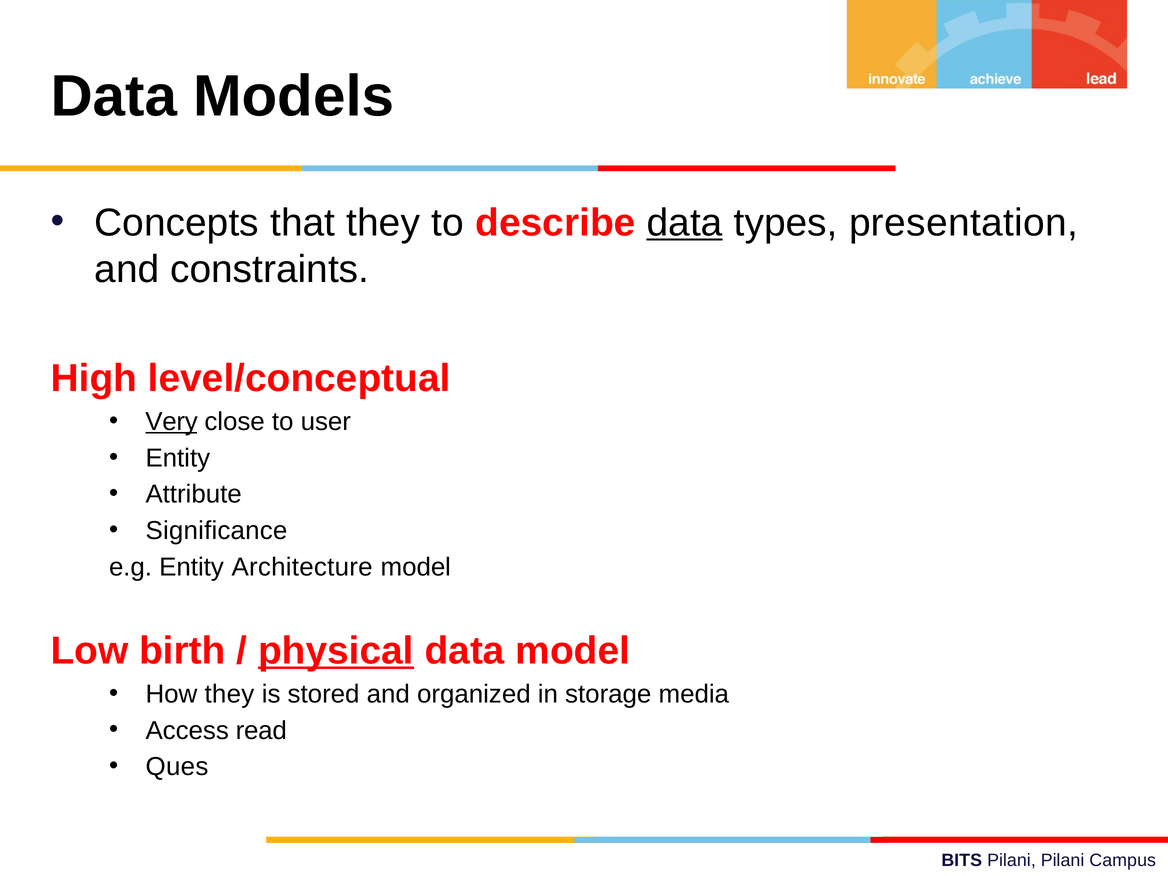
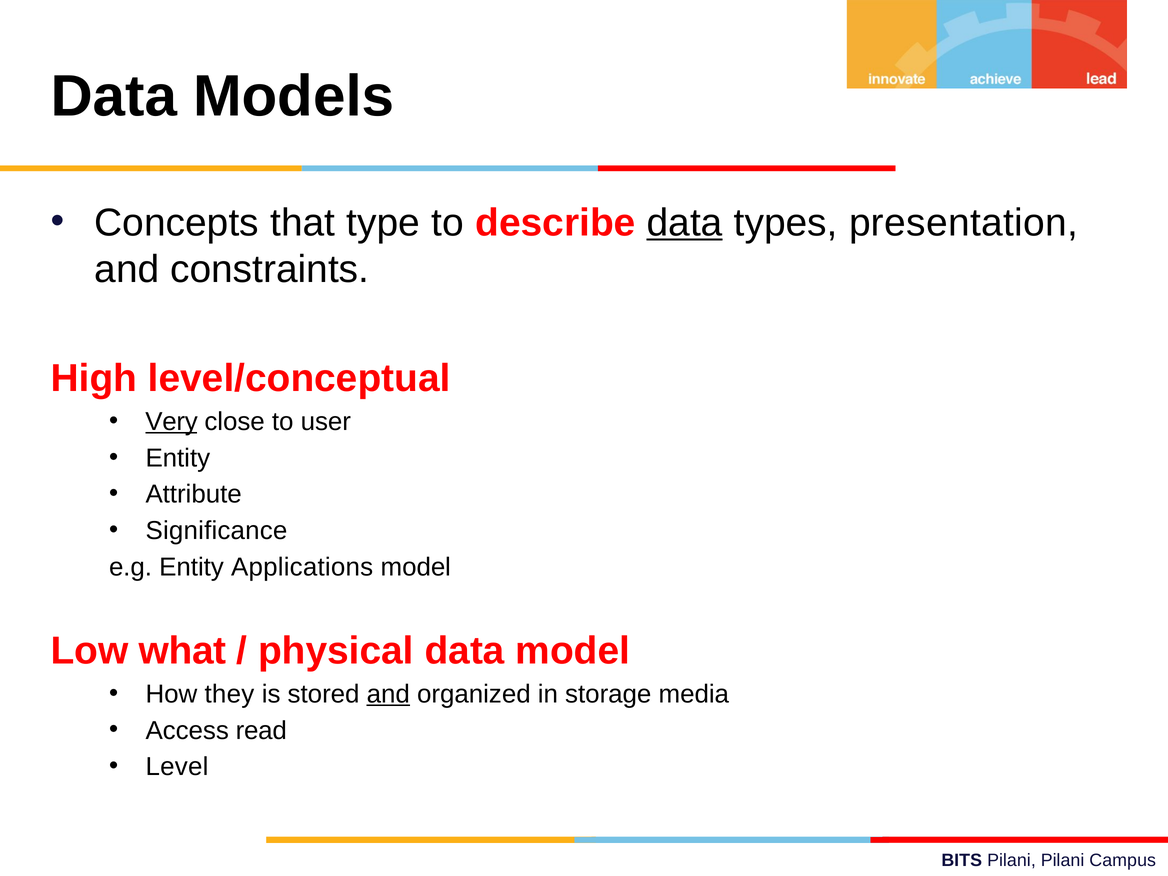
that they: they -> type (383, 223)
Architecture: Architecture -> Applications (302, 567)
birth: birth -> what (183, 651)
physical underline: present -> none (336, 651)
and underline: none -> present (388, 694)
Ques: Ques -> Level (177, 767)
